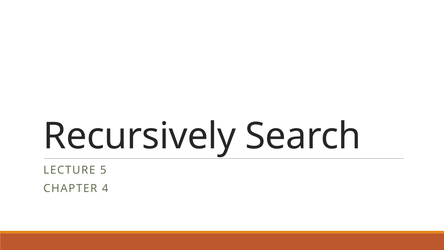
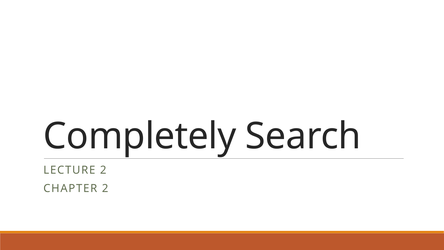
Recursively: Recursively -> Completely (140, 136)
LECTURE 5: 5 -> 2 (103, 170)
CHAPTER 4: 4 -> 2 (105, 188)
